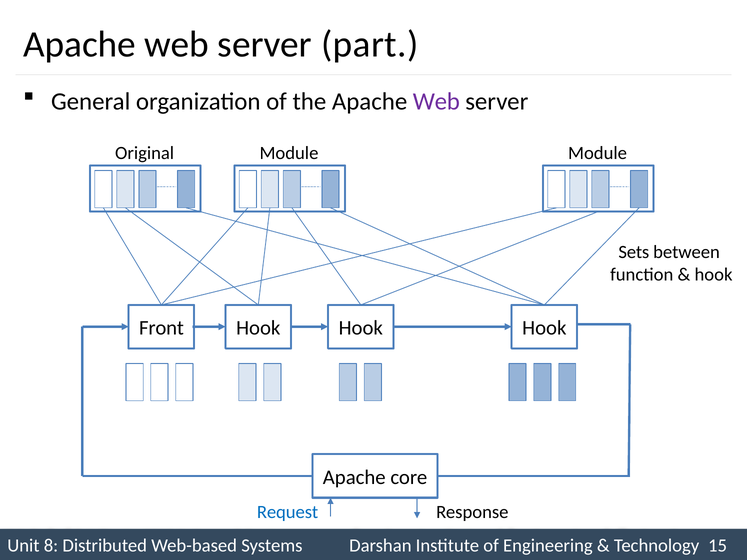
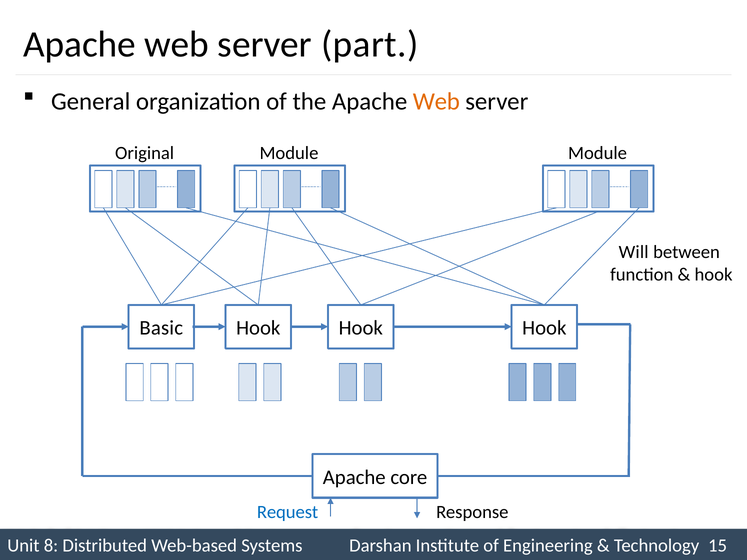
Web colour: purple -> orange (436, 101)
Sets: Sets -> Will (634, 252)
Front: Front -> Basic (161, 328)
